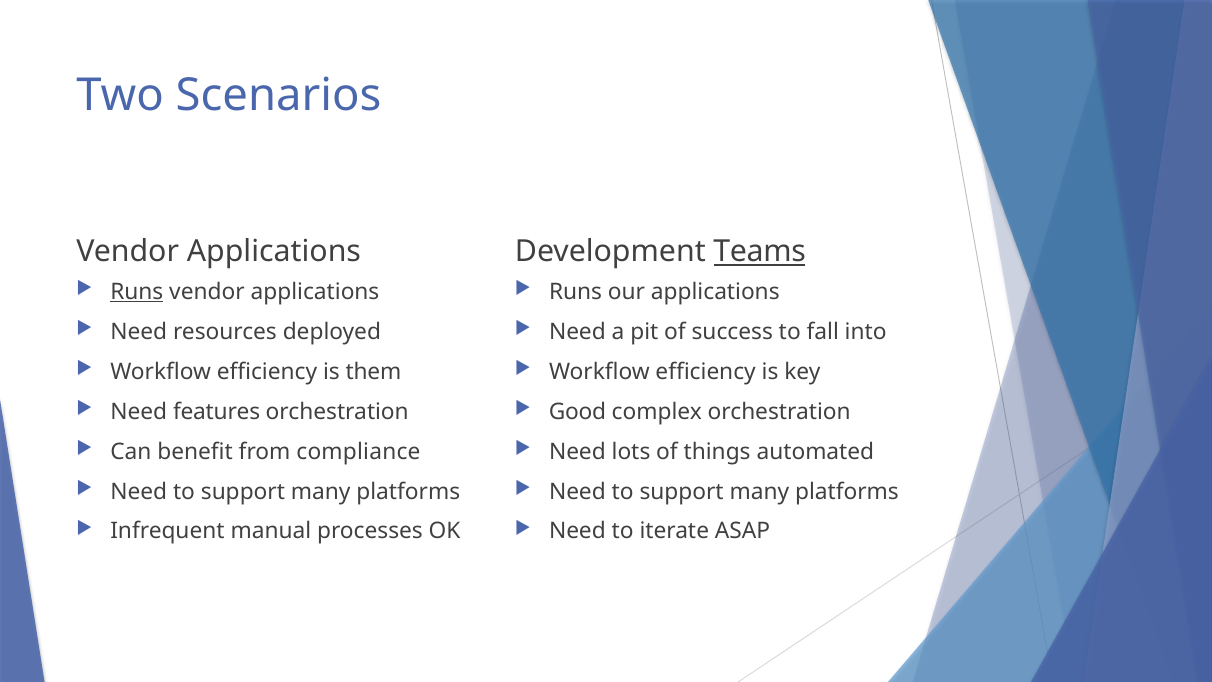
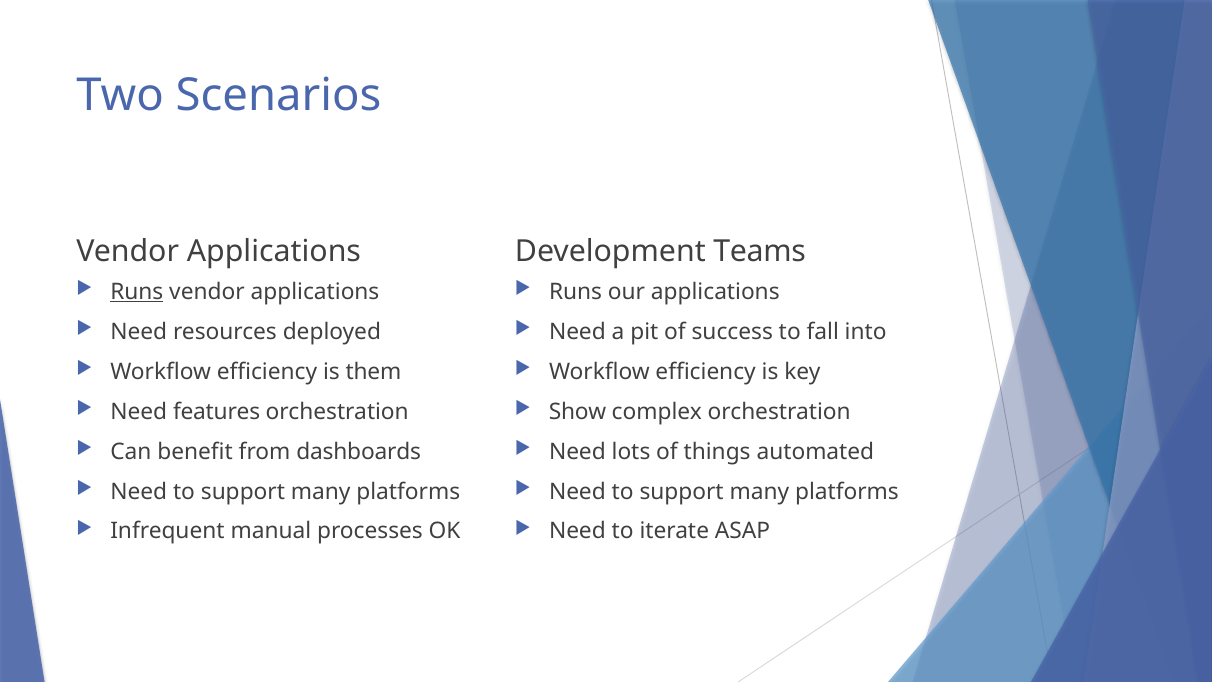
Teams underline: present -> none (760, 251)
Good: Good -> Show (578, 412)
compliance: compliance -> dashboards (359, 451)
